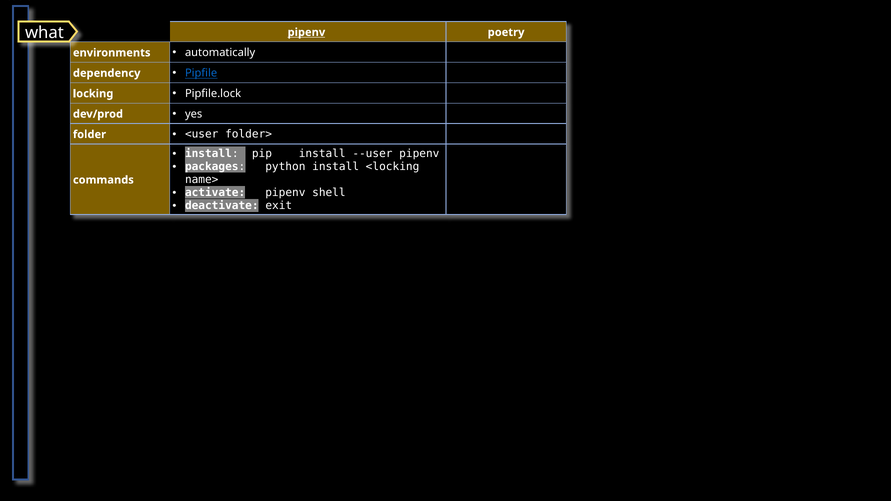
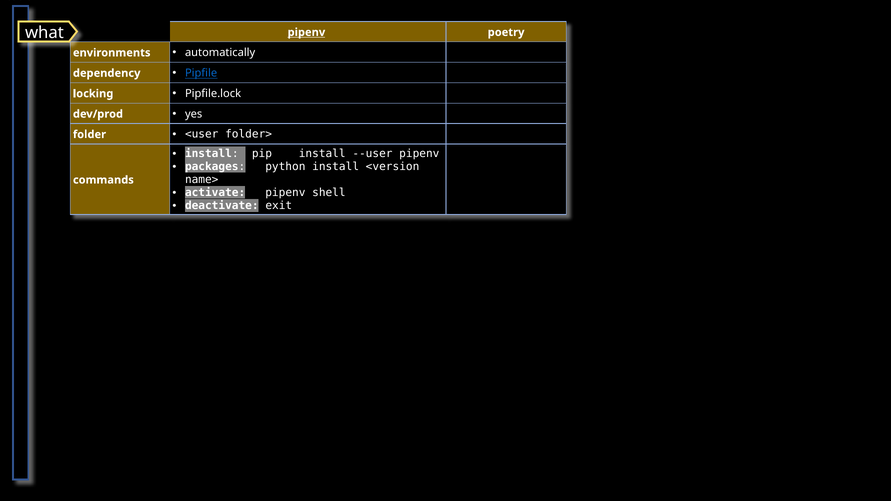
<locking: <locking -> <version (393, 166)
